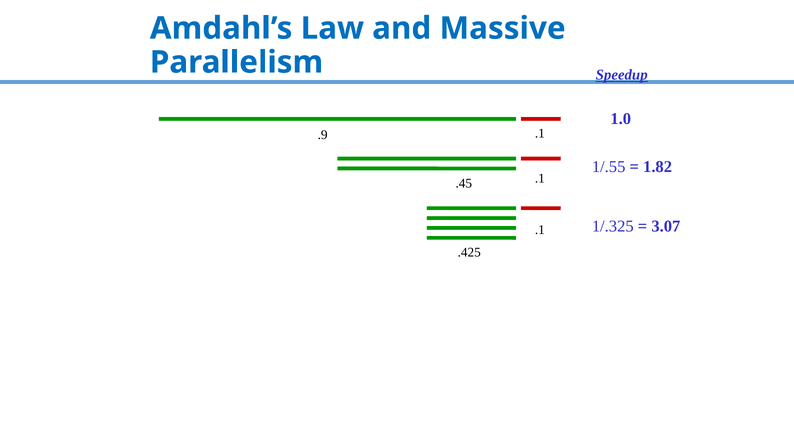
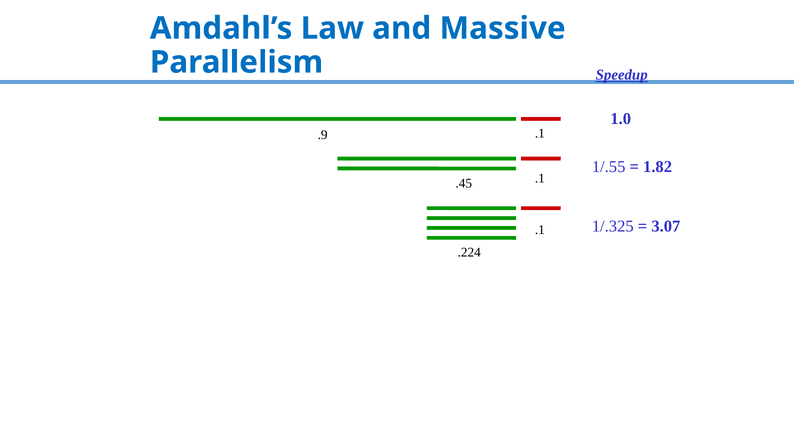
.425: .425 -> .224 (469, 253)
